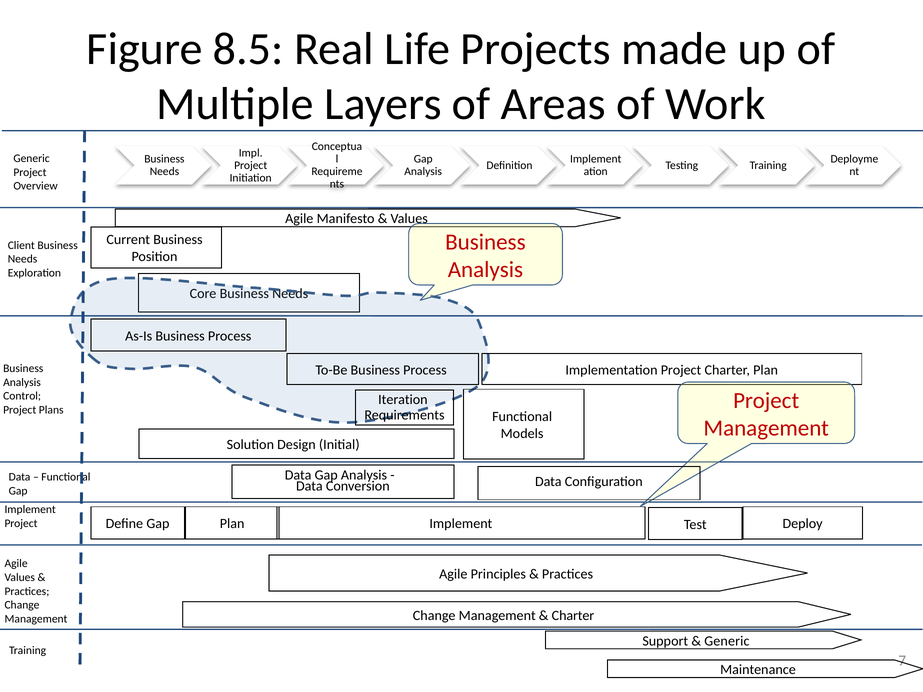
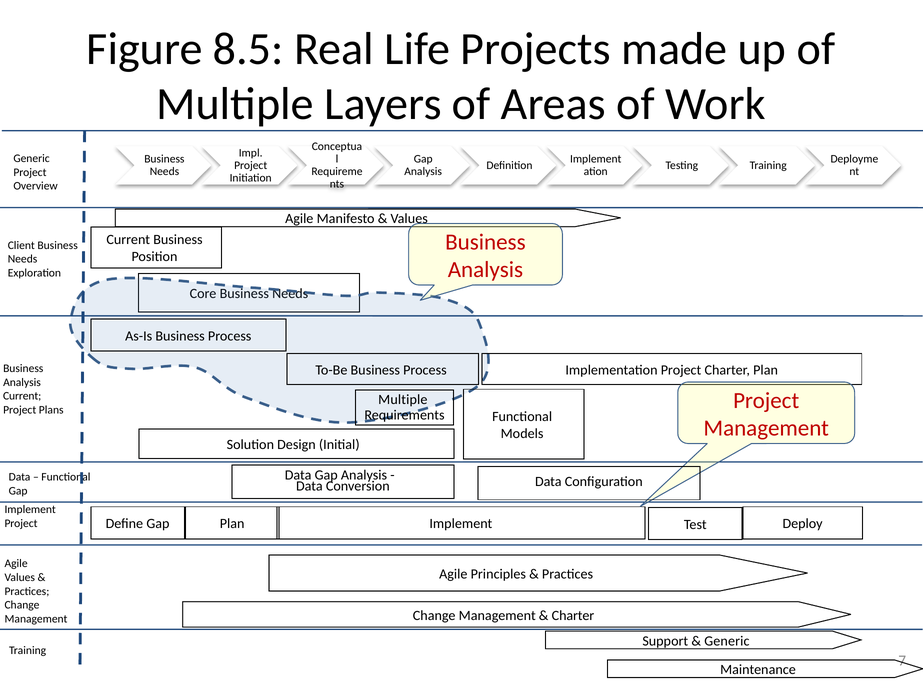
Control: Control -> Current (22, 396)
Iteration: Iteration -> Multiple (403, 400)
